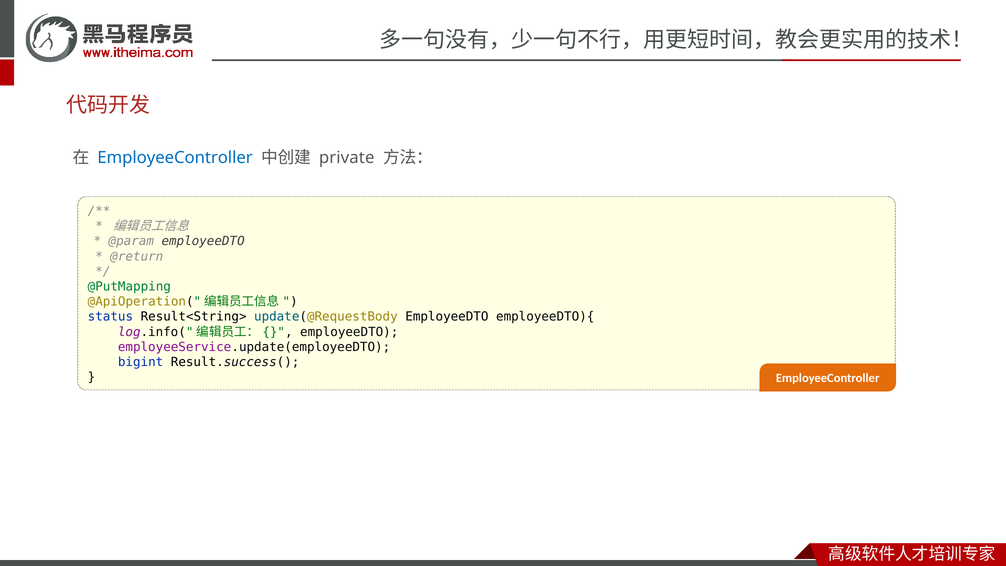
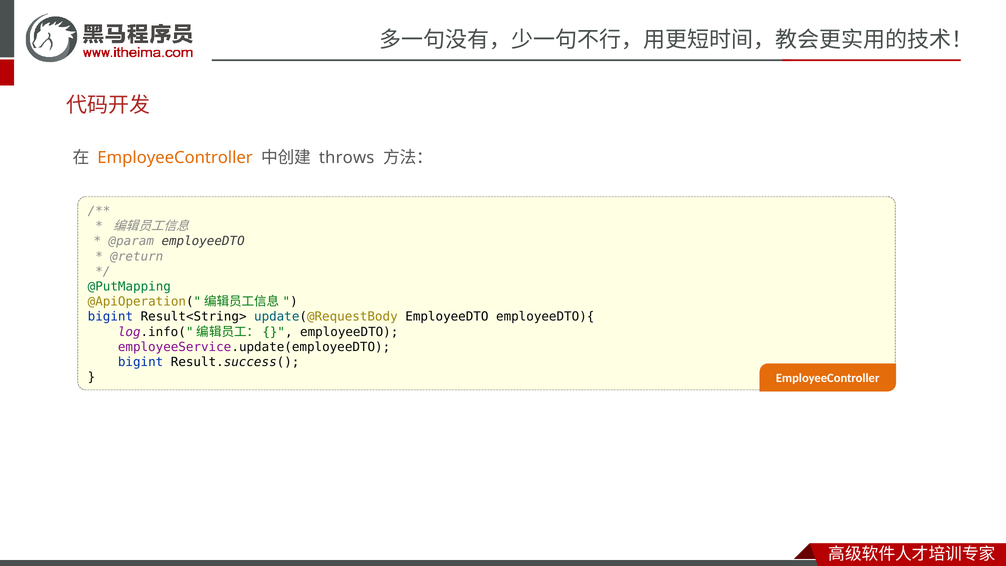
EmployeeController colour: blue -> orange (175, 158)
private: private -> throws (347, 158)
status: status -> bigint (110, 317)
